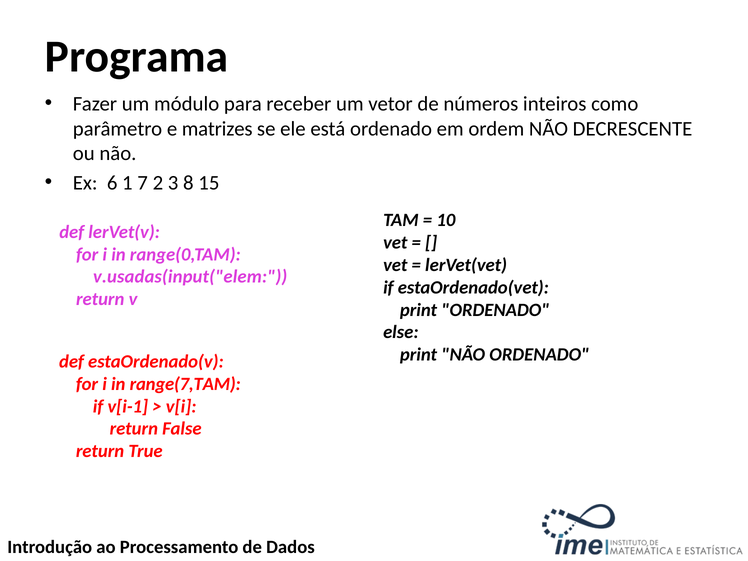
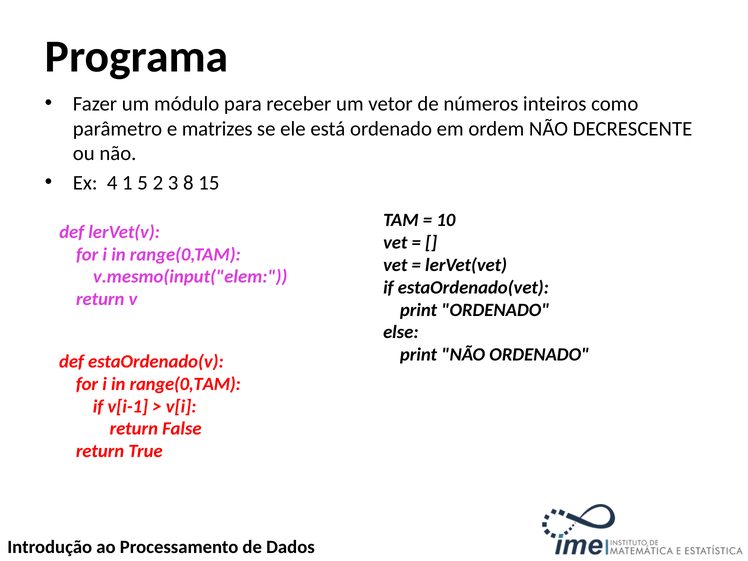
6: 6 -> 4 (112, 183)
7: 7 -> 5 (143, 183)
v.usadas(input("elem: v.usadas(input("elem -> v.mesmo(input("elem (190, 277)
range(7,TAM: range(7,TAM -> range(0,TAM (185, 384)
